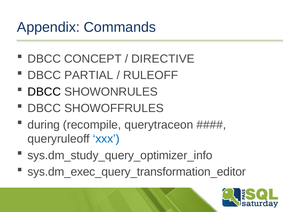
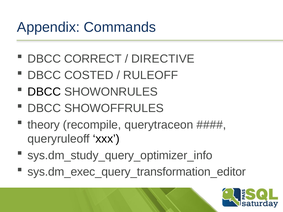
CONCEPT: CONCEPT -> CORRECT (93, 59)
PARTIAL: PARTIAL -> COSTED (89, 75)
during: during -> theory (44, 125)
xxx colour: blue -> black (106, 139)
